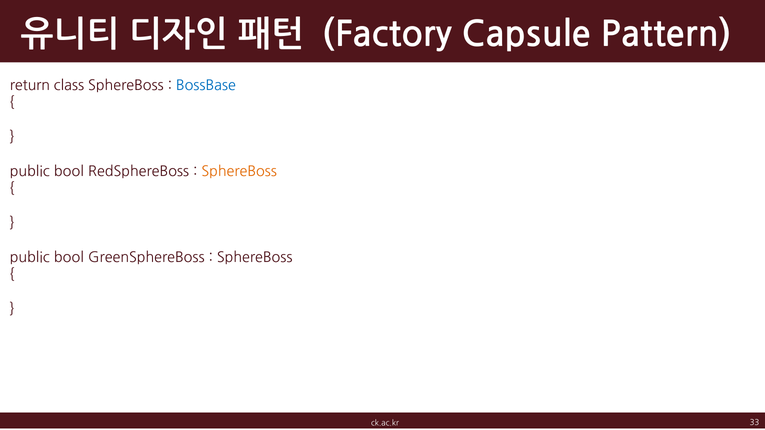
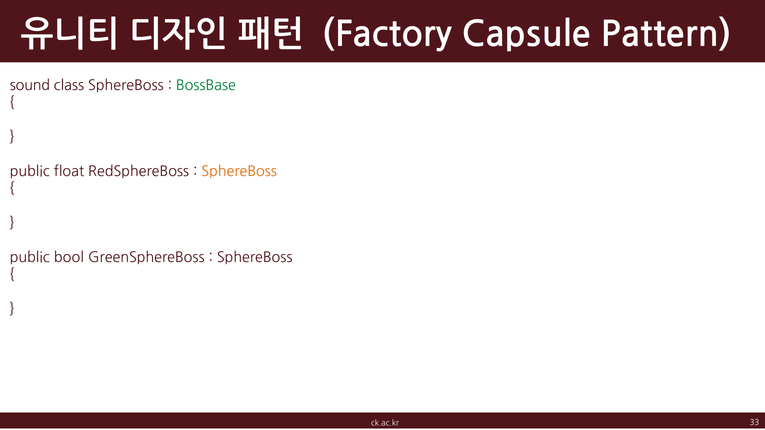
return: return -> sound (30, 85)
BossBase colour: blue -> green (206, 85)
bool: bool -> float (69, 172)
